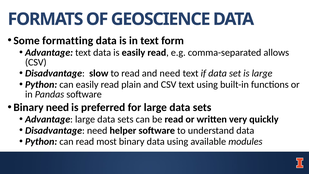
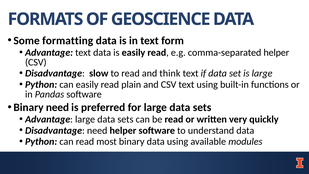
comma-separated allows: allows -> helper (276, 52)
and need: need -> think (170, 73)
